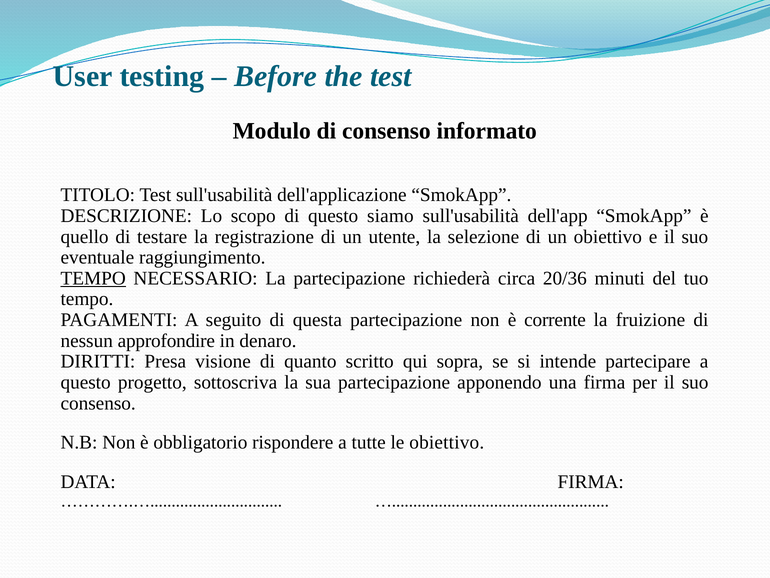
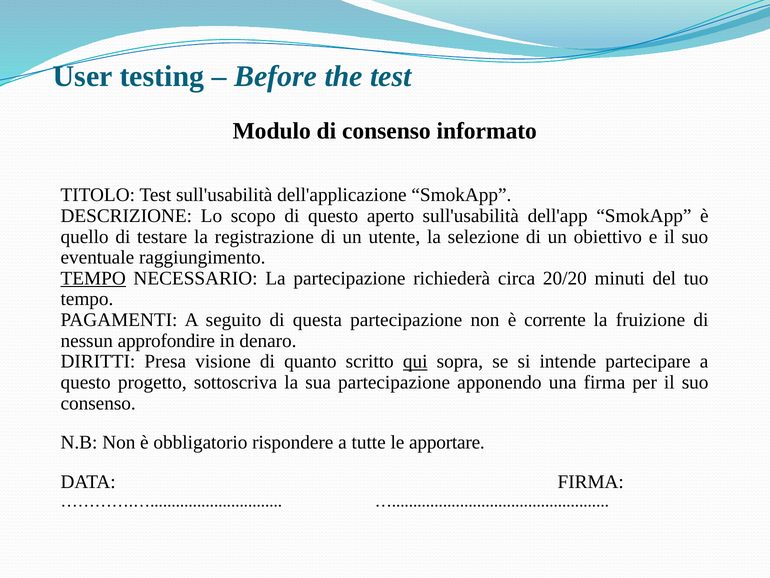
siamo: siamo -> aperto (391, 216)
20/36: 20/36 -> 20/20 (565, 278)
qui underline: none -> present (415, 361)
le obiettivo: obiettivo -> apportare (447, 442)
